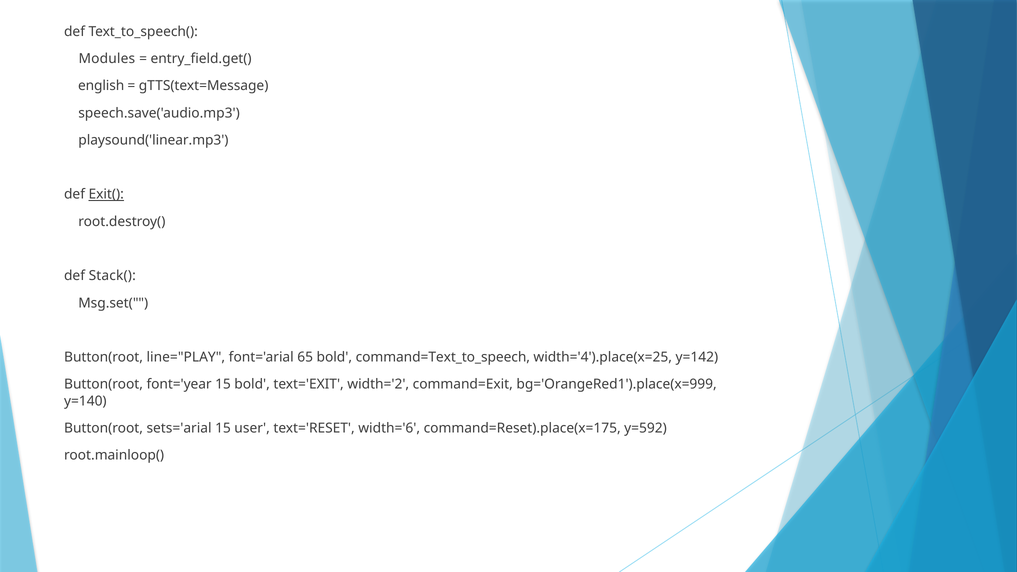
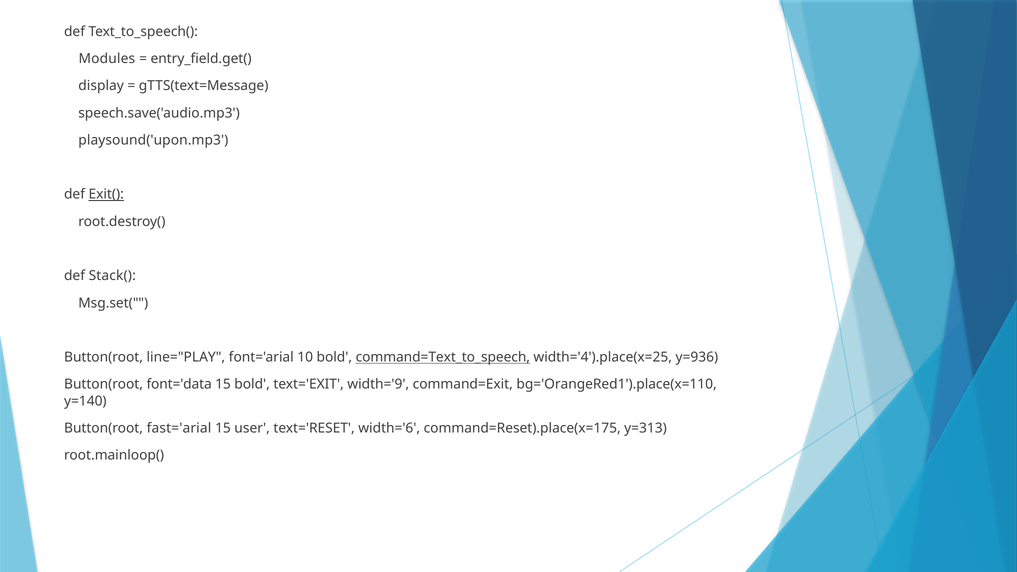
english: english -> display (101, 86)
playsound('linear.mp3: playsound('linear.mp3 -> playsound('upon.mp3 (153, 140)
65: 65 -> 10 (305, 357)
command=Text_to_speech underline: none -> present (443, 357)
y=142: y=142 -> y=936 (697, 357)
font='year: font='year -> font='data (179, 384)
width='2: width='2 -> width='9 (378, 384)
bg='OrangeRed1').place(x=999: bg='OrangeRed1').place(x=999 -> bg='OrangeRed1').place(x=110 (617, 384)
sets='arial: sets='arial -> fast='arial (179, 428)
y=592: y=592 -> y=313 (646, 428)
